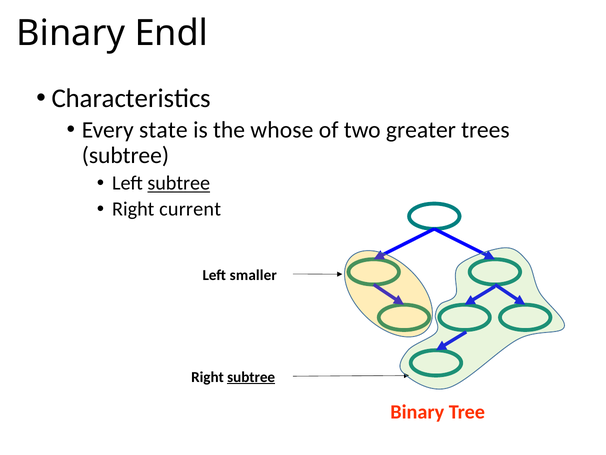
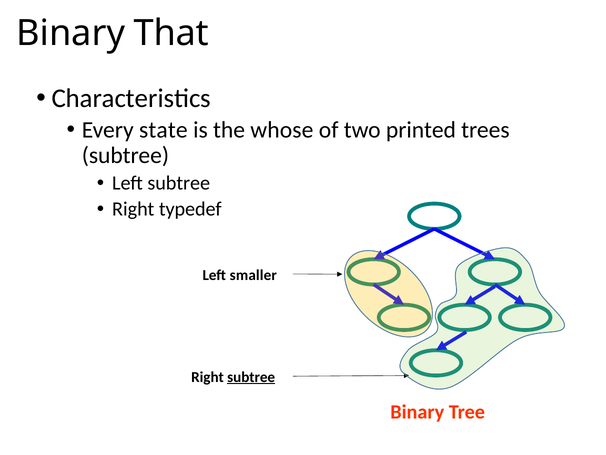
Endl: Endl -> That (171, 33)
greater: greater -> printed (421, 130)
subtree underline: present -> none (179, 183)
current: current -> typedef (190, 209)
